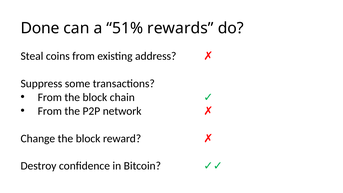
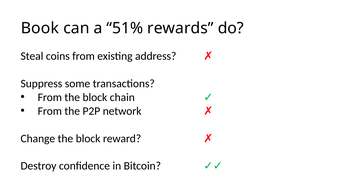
Done: Done -> Book (40, 28)
